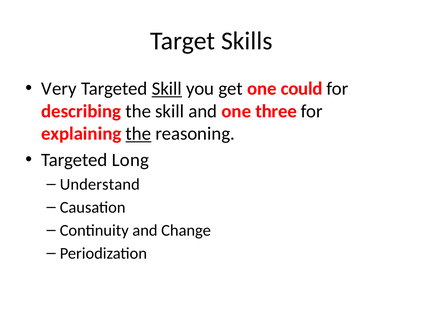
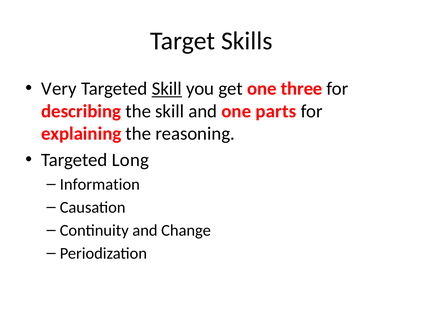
could: could -> three (302, 89)
three: three -> parts (276, 111)
the underline: present -> none (138, 134)
Understand: Understand -> Information (100, 184)
